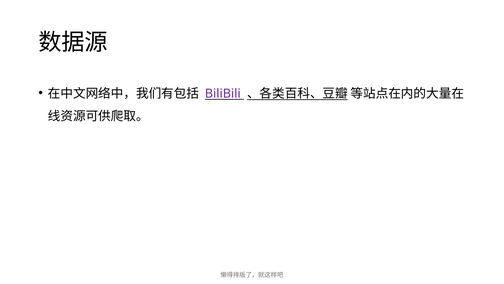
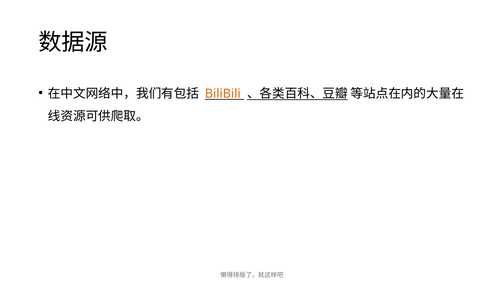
BiliBili colour: purple -> orange (223, 93)
